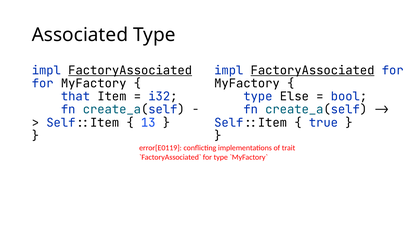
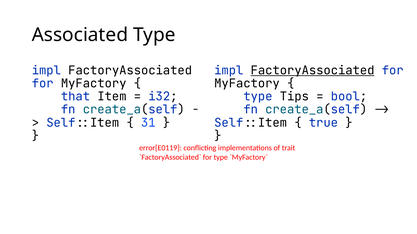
FactoryAssociated underline: present -> none (130, 71)
Else: Else -> Tips (294, 97)
13: 13 -> 31 (148, 123)
